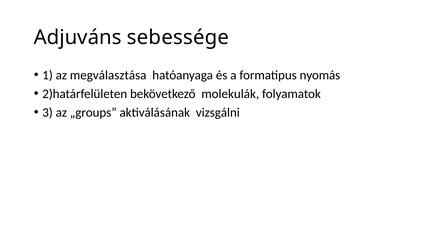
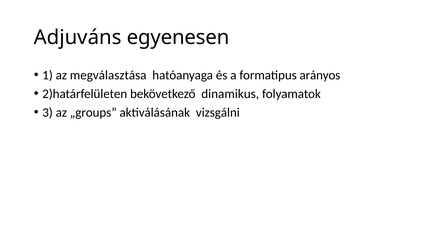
sebessége: sebessége -> egyenesen (178, 37)
nyomás: nyomás -> arányos (320, 75)
molekulák: molekulák -> dinamikus (230, 94)
